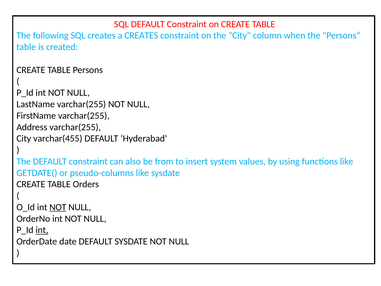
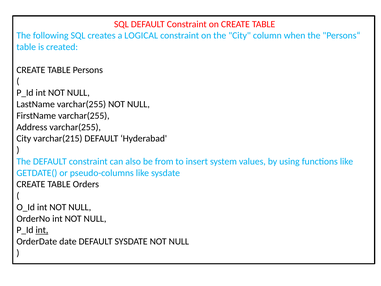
a CREATES: CREATES -> LOGICAL (141, 36)
varchar(455: varchar(455 -> varchar(215 (58, 138)
NOT underline: present -> none (58, 207)
